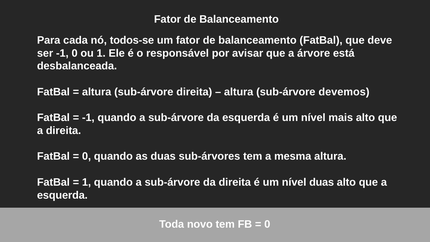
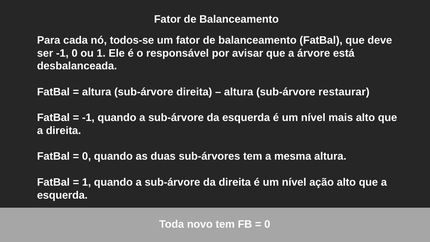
devemos: devemos -> restaurar (344, 92)
nível duas: duas -> ação (322, 182)
